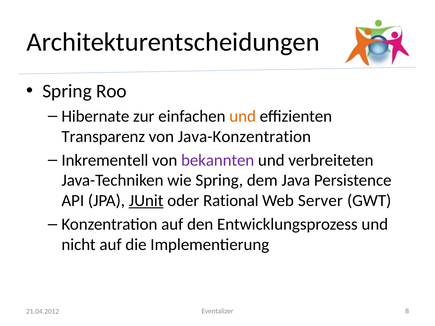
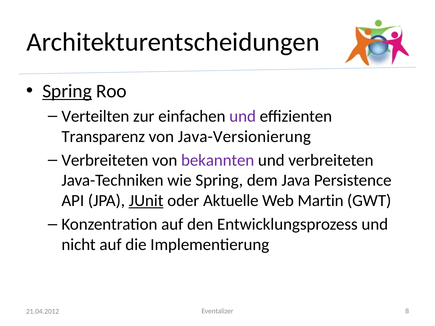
Spring underline: none -> present (67, 91)
Hibernate: Hibernate -> Verteilten (95, 116)
und colour: orange -> purple (243, 116)
Java-Konzentration: Java-Konzentration -> Java-Versionierung (244, 137)
Inkrementell: Inkrementell -> Verbreiteten (105, 160)
Rational: Rational -> Aktuelle (231, 201)
Server: Server -> Martin (321, 201)
